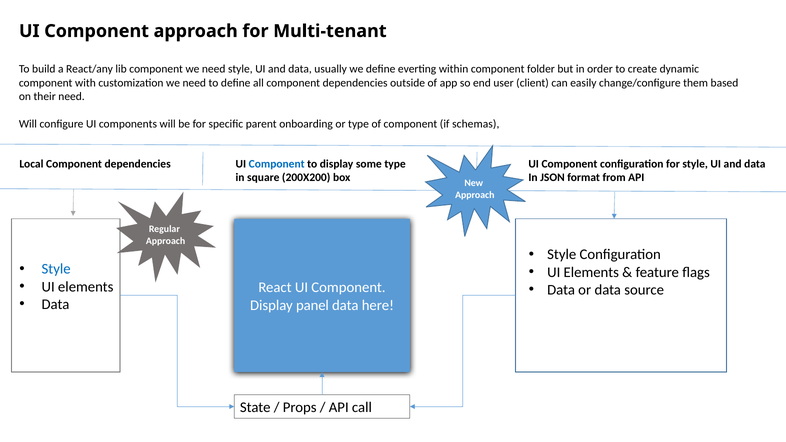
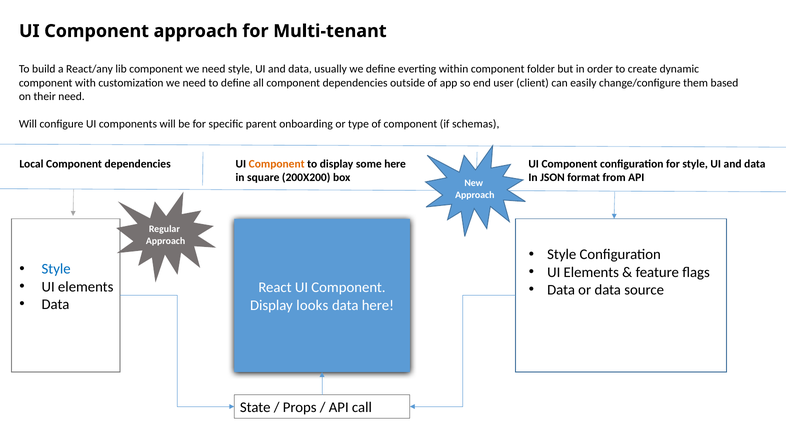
Component colour: blue -> orange (277, 164)
some type: type -> here (395, 164)
panel: panel -> looks (312, 305)
